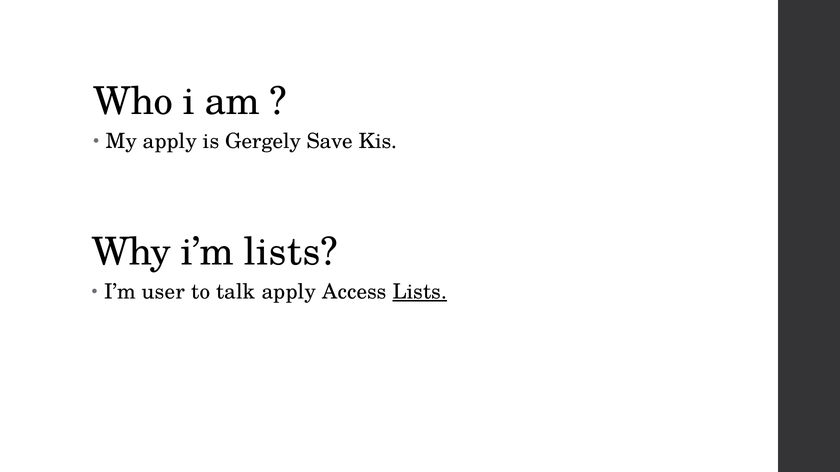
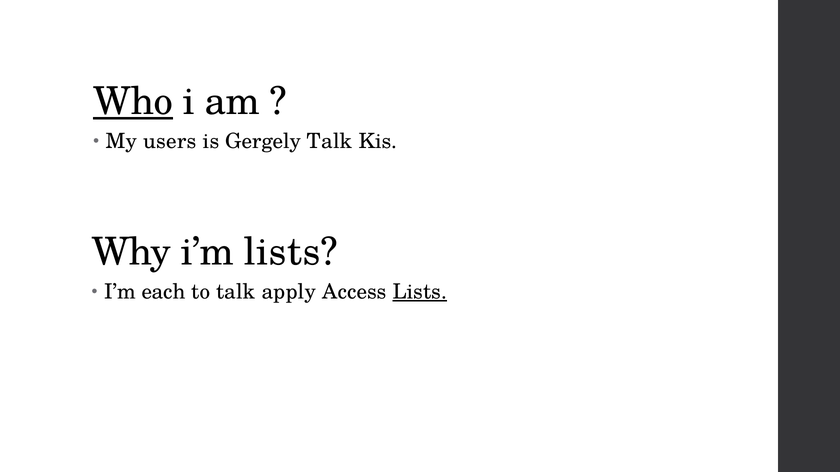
Who underline: none -> present (133, 102)
My apply: apply -> users (170, 141)
Gergely Save: Save -> Talk (330, 141)
user: user -> each (164, 292)
